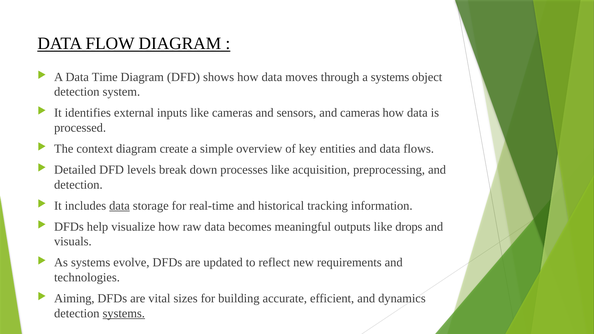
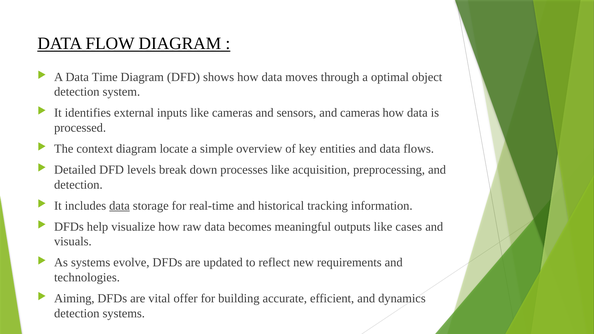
a systems: systems -> optimal (390, 77)
create: create -> locate (174, 149)
drops: drops -> cases (409, 227)
sizes: sizes -> offer (186, 299)
systems underline: present -> none (124, 313)
